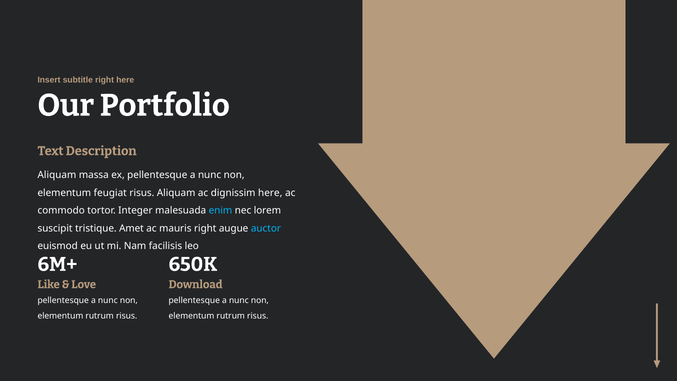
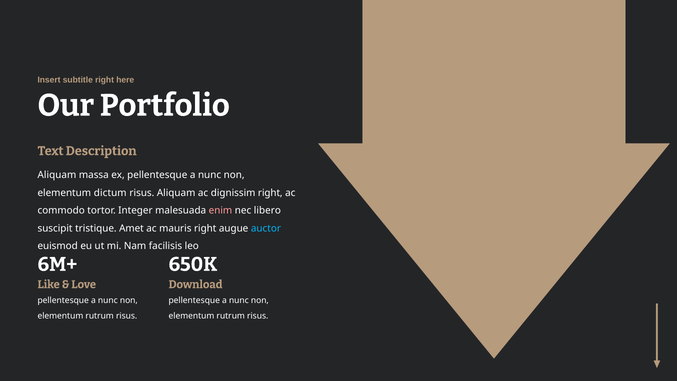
feugiat: feugiat -> dictum (110, 193)
dignissim here: here -> right (270, 193)
enim colour: light blue -> pink (220, 210)
lorem: lorem -> libero (267, 210)
